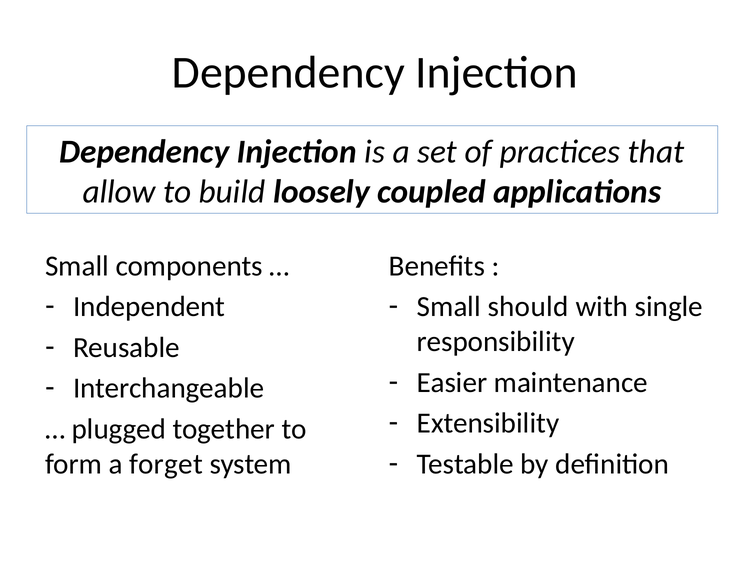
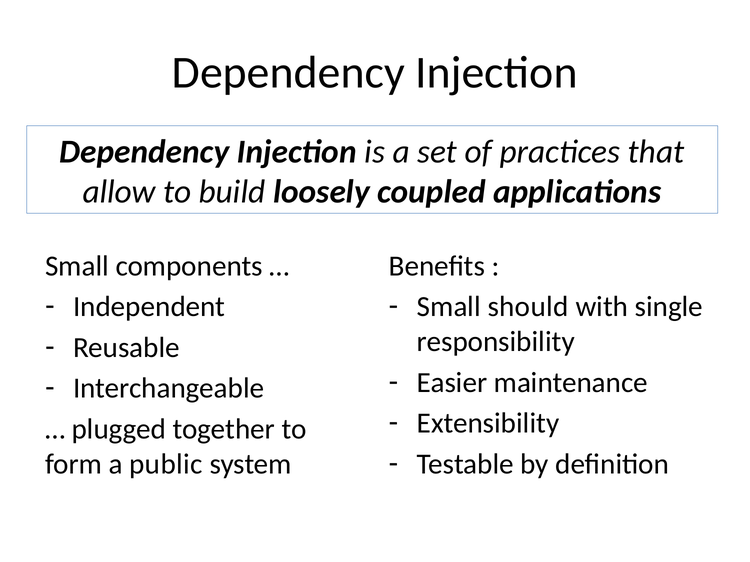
forget: forget -> public (166, 464)
